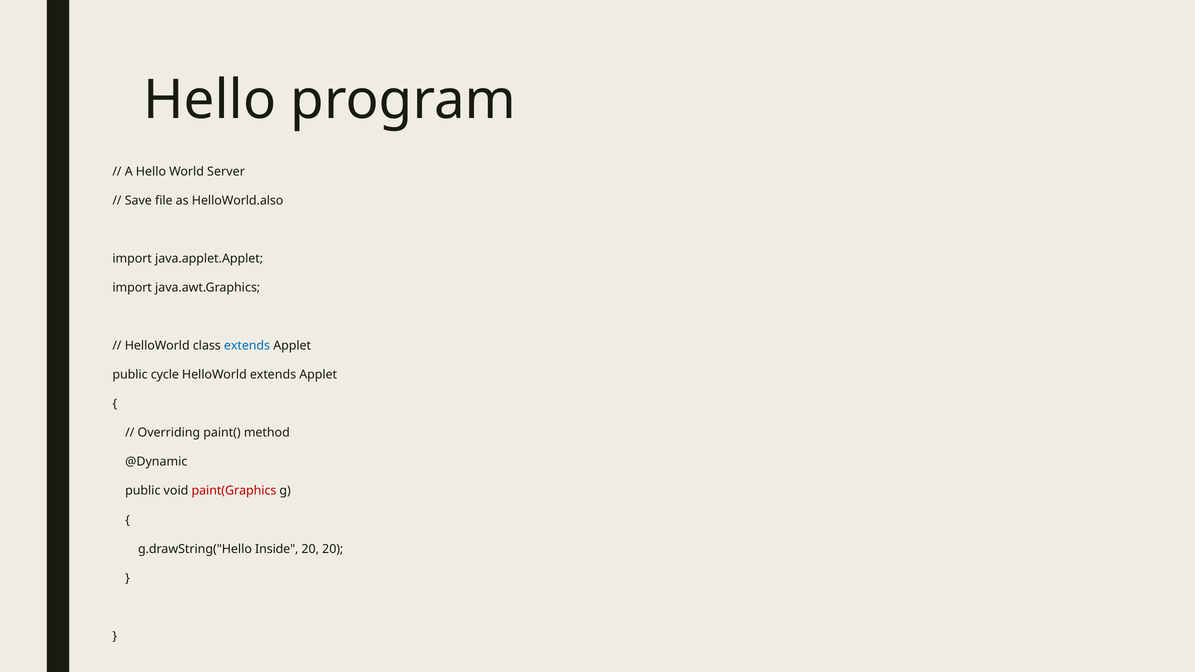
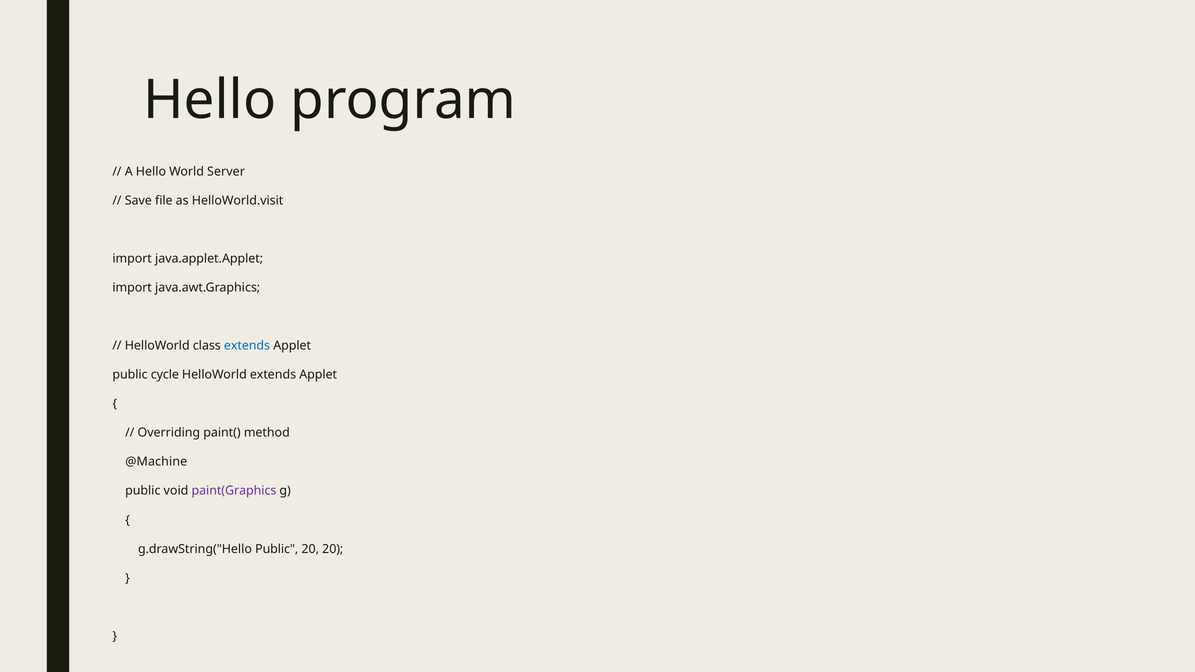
HelloWorld.also: HelloWorld.also -> HelloWorld.visit (238, 201)
@Dynamic: @Dynamic -> @Machine (156, 462)
paint(Graphics colour: red -> purple (234, 491)
g.drawString("Hello Inside: Inside -> Public (277, 549)
